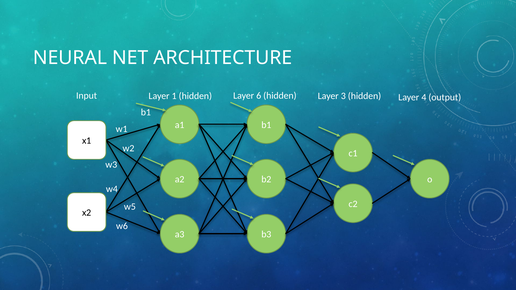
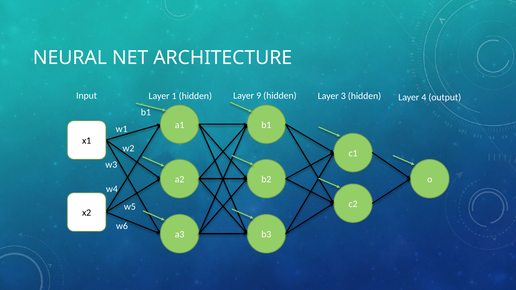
6: 6 -> 9 (259, 96)
